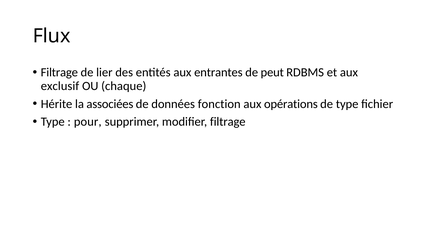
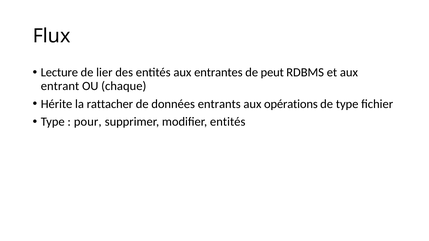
Filtrage: Filtrage -> Lecture (59, 73)
exclusif: exclusif -> entrant (60, 86)
associées: associées -> rattacher (110, 104)
fonction: fonction -> entrants (219, 104)
modifier filtrage: filtrage -> entités (228, 122)
